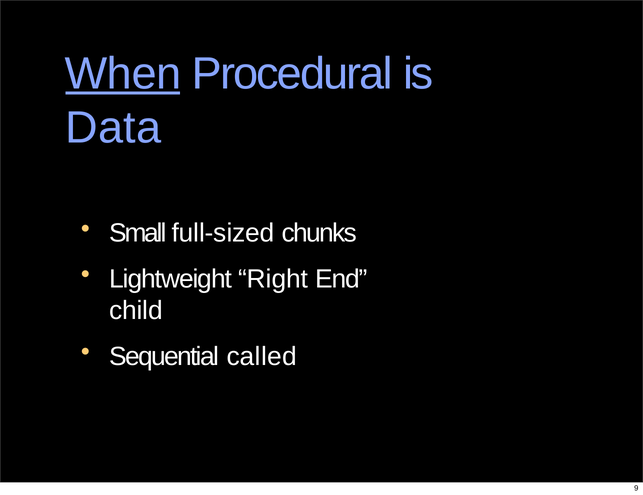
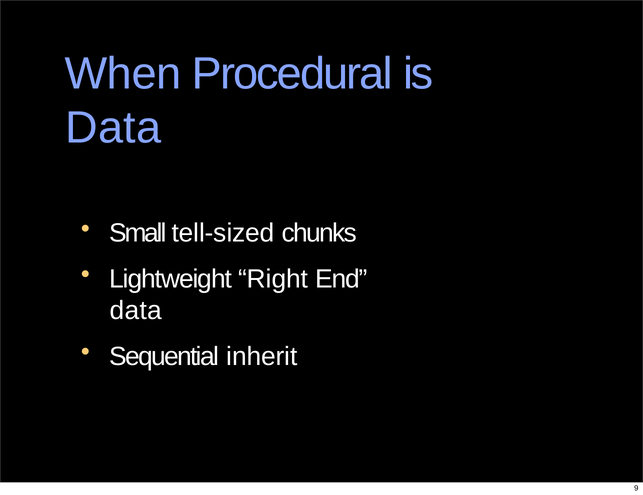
When underline: present -> none (123, 74)
full-sized: full-sized -> tell-sized (223, 233)
child: child -> data (136, 311)
called: called -> inherit (262, 356)
